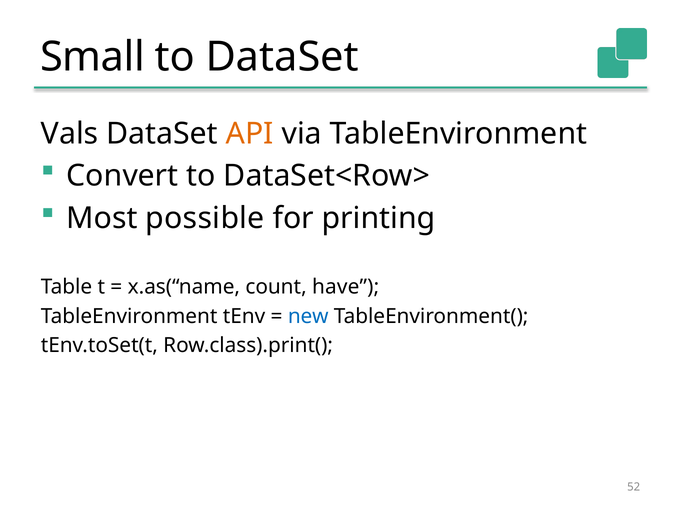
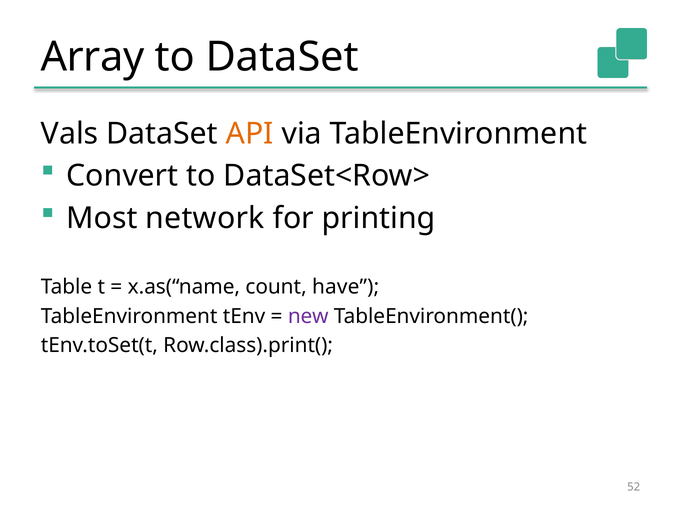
Small: Small -> Array (92, 57)
possible: possible -> network (205, 218)
new colour: blue -> purple (308, 316)
